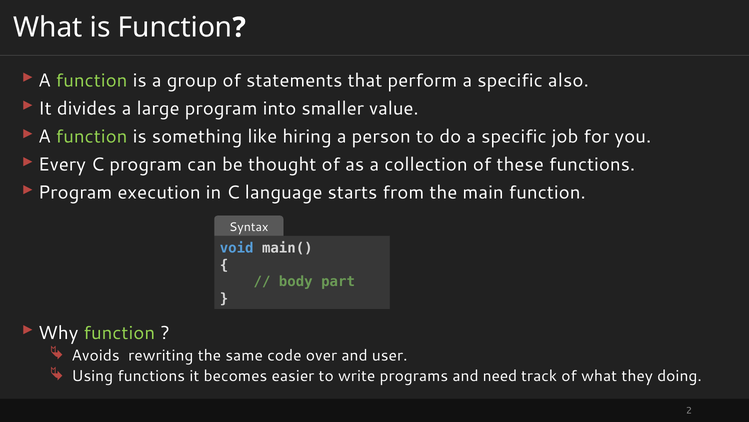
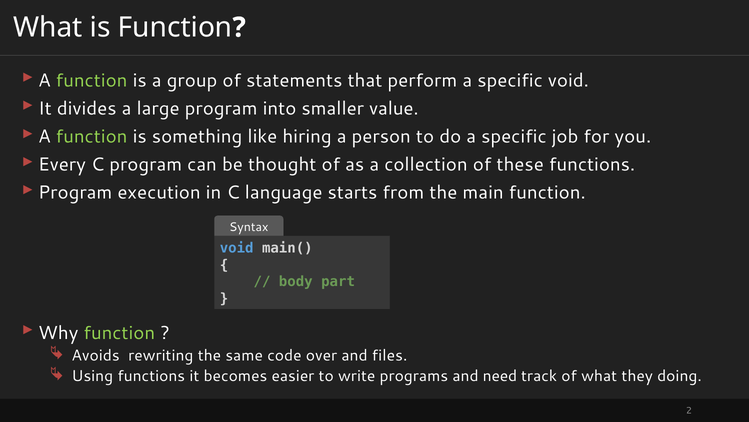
specific also: also -> void (568, 80)
user: user -> files (390, 355)
